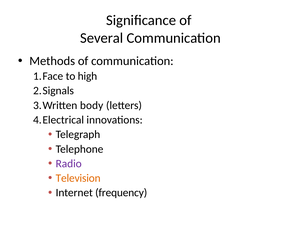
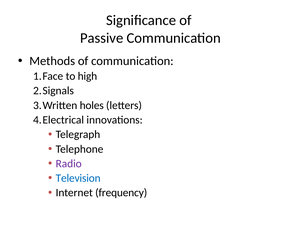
Several: Several -> Passive (102, 38)
body: body -> holes (92, 105)
Television colour: orange -> blue (78, 178)
